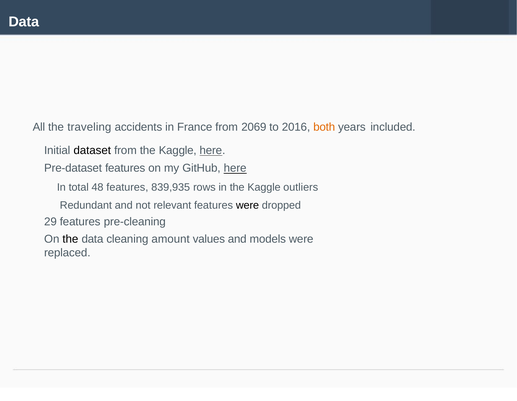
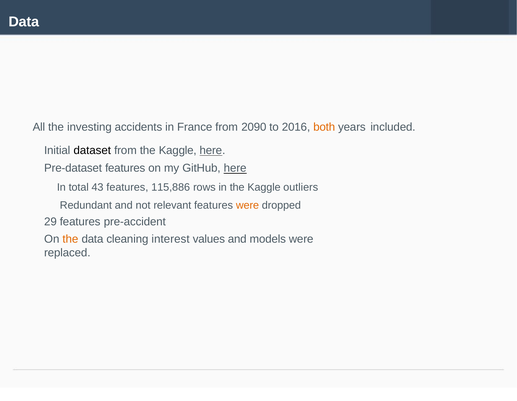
traveling: traveling -> investing (89, 127)
2069: 2069 -> 2090 (254, 127)
48: 48 -> 43 (97, 187)
839,935: 839,935 -> 115,886 (171, 187)
were colour: black -> orange (248, 205)
pre-cleaning: pre-cleaning -> pre-accident (135, 222)
the colour: black -> orange (70, 239)
amount: amount -> interest (171, 239)
